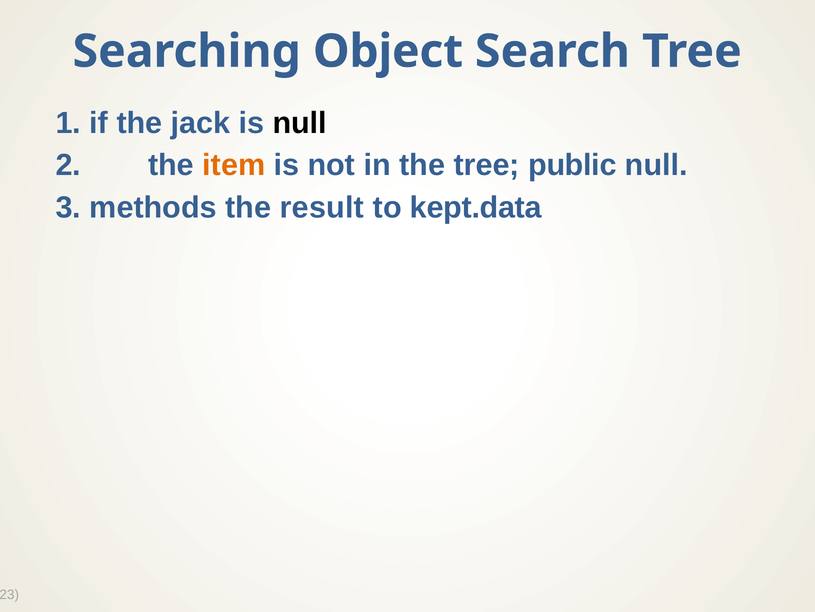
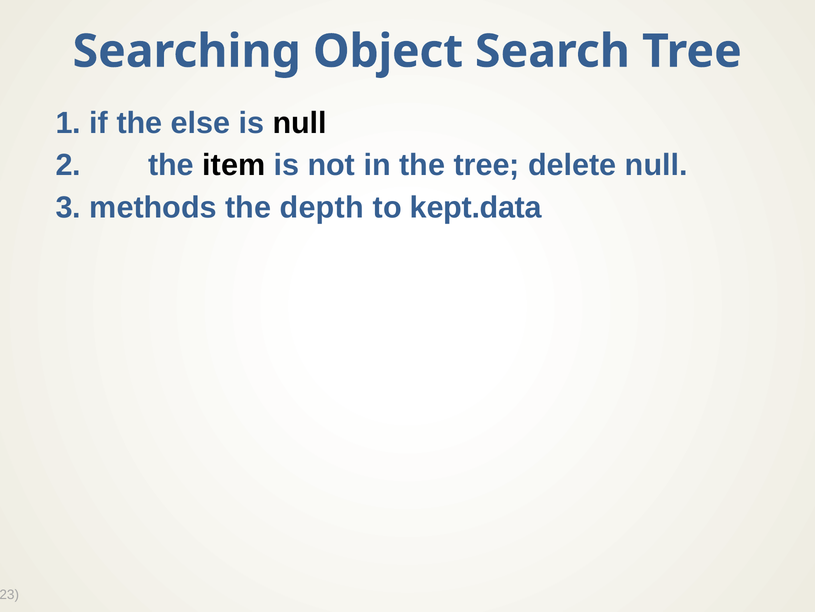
jack: jack -> else (201, 123)
item colour: orange -> black (234, 165)
public: public -> delete (572, 165)
result: result -> depth (322, 207)
